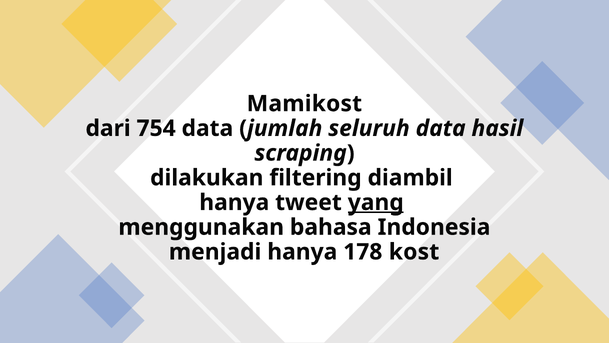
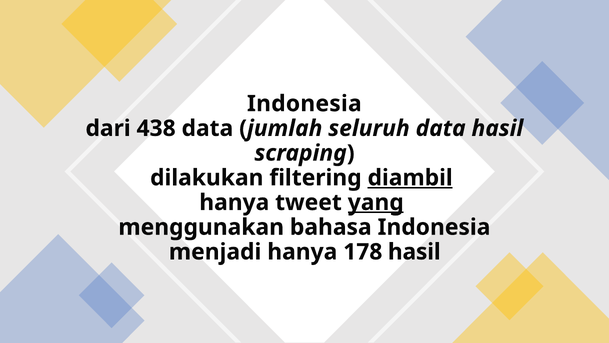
Mamikost: Mamikost -> Indonesia (304, 104)
754: 754 -> 438 (156, 128)
diambil underline: none -> present (410, 178)
178 kost: kost -> hasil (414, 252)
